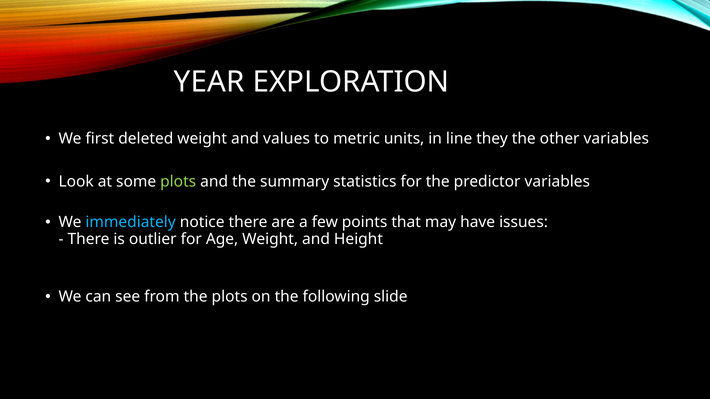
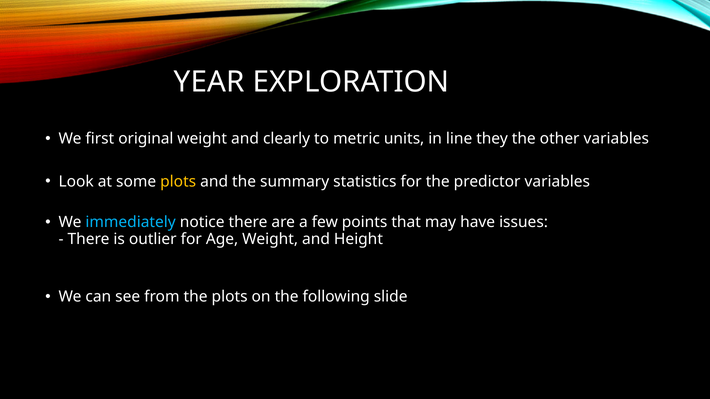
deleted: deleted -> original (146, 139)
values: values -> clearly (287, 139)
plots colour: light green -> yellow (178, 182)
